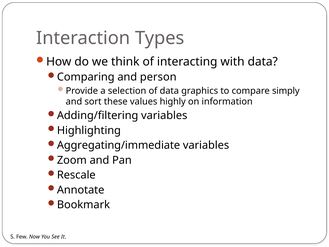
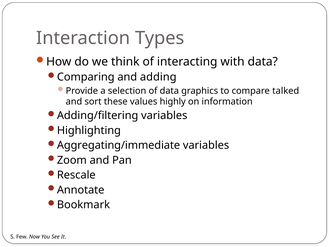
person: person -> adding (158, 77)
simply: simply -> talked (286, 91)
